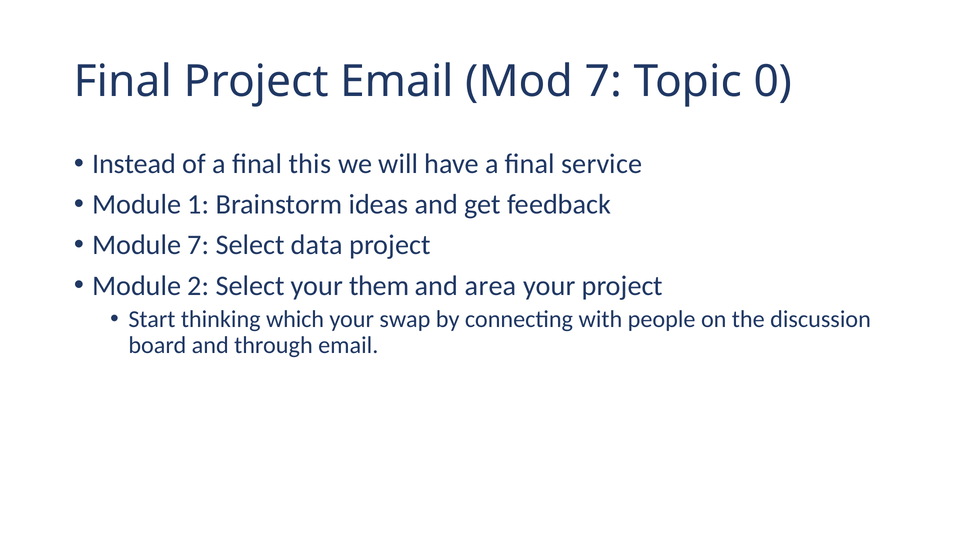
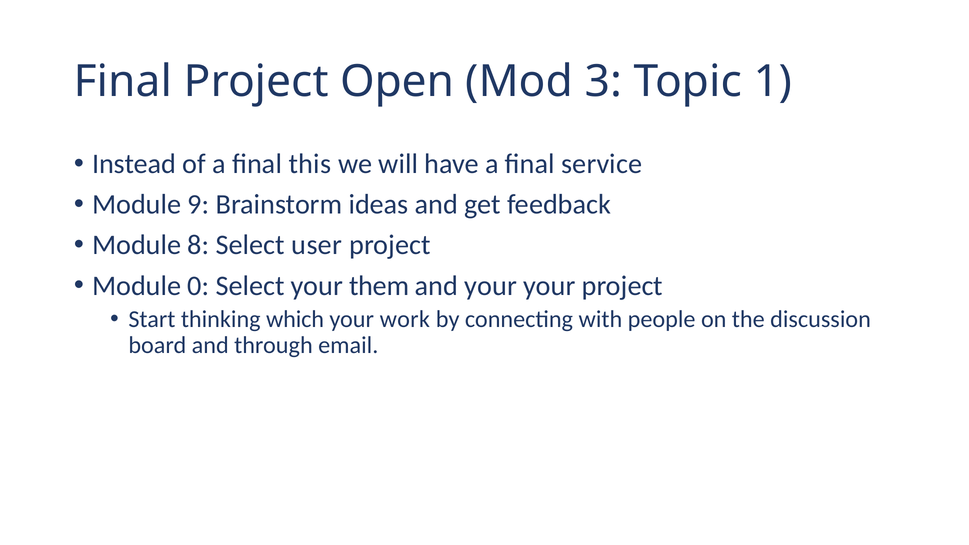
Project Email: Email -> Open (397, 81)
Mod 7: 7 -> 3 (603, 81)
0: 0 -> 1 (773, 81)
1: 1 -> 9 (198, 204)
Module 7: 7 -> 8 (198, 245)
data: data -> user (317, 245)
2: 2 -> 0 (198, 286)
and area: area -> your (491, 286)
swap: swap -> work (405, 319)
